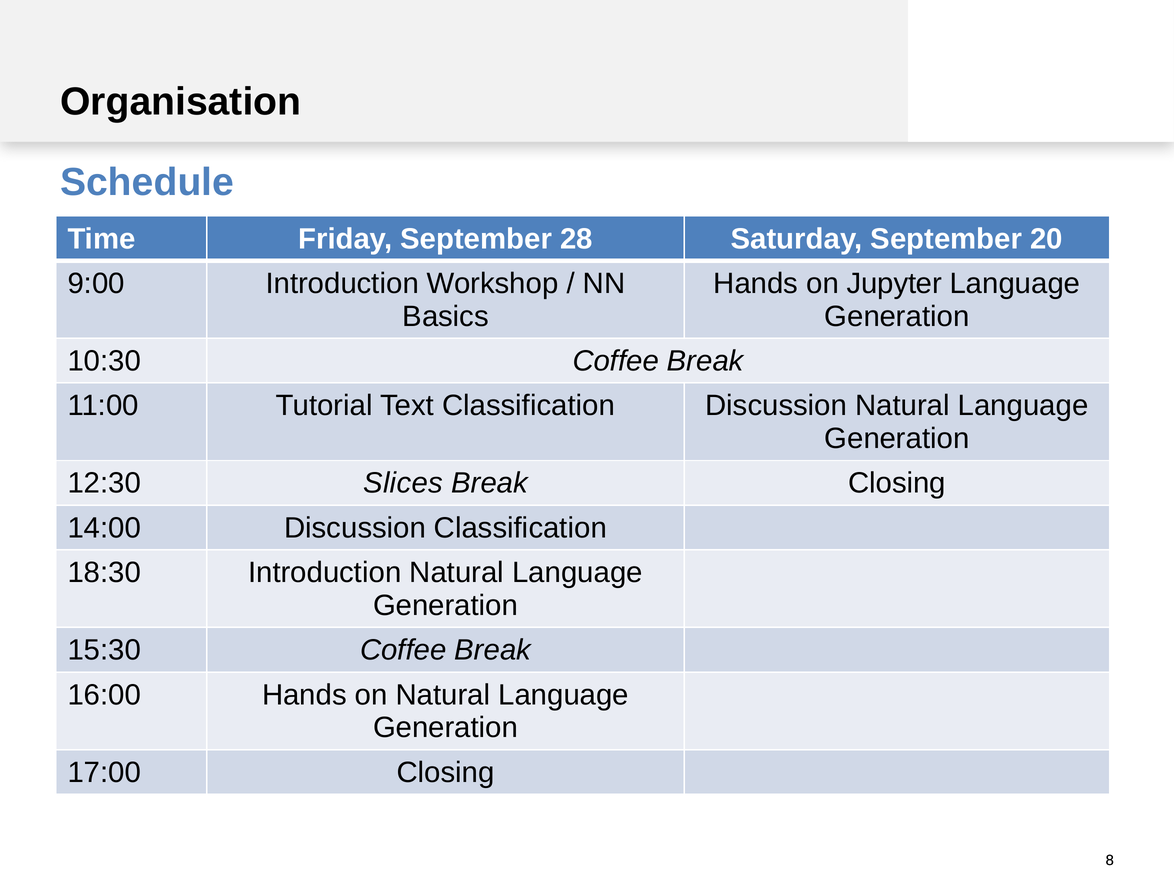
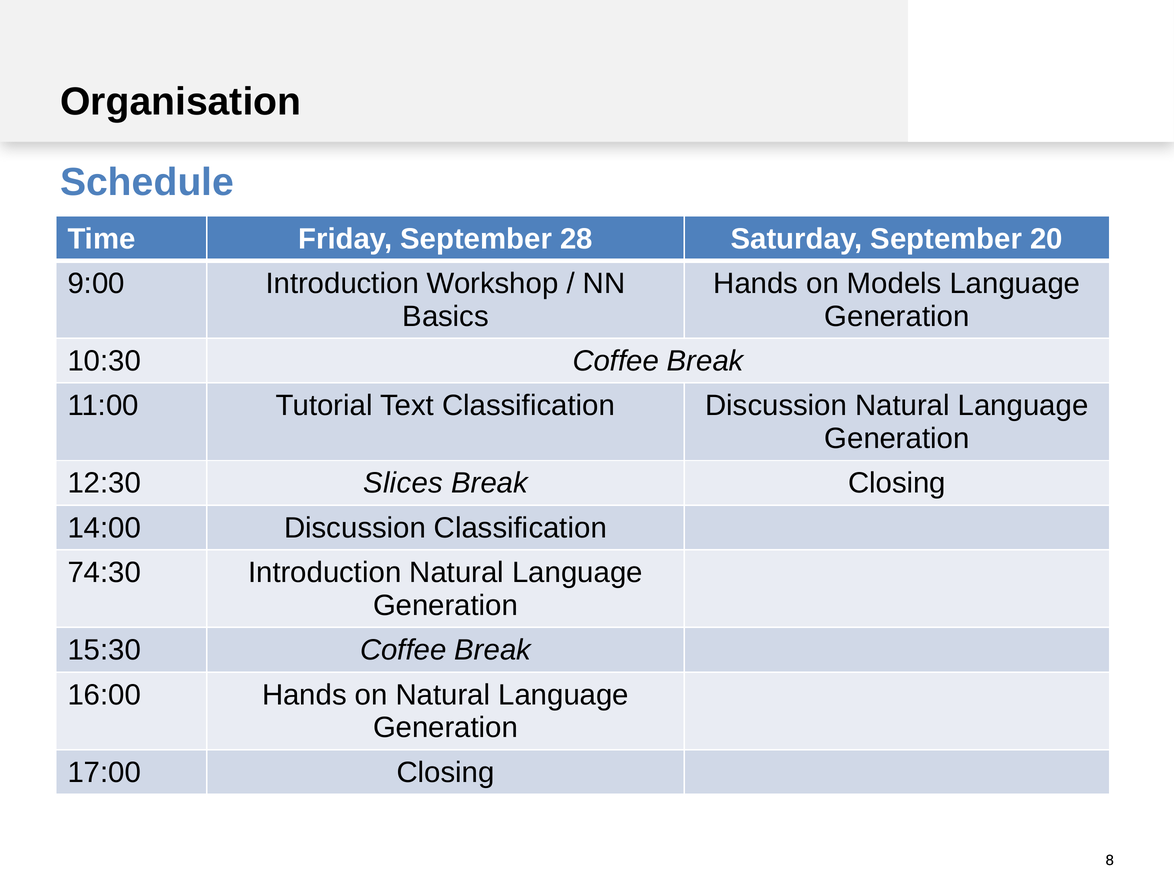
Jupyter: Jupyter -> Models (894, 283)
18:30: 18:30 -> 74:30 (104, 572)
